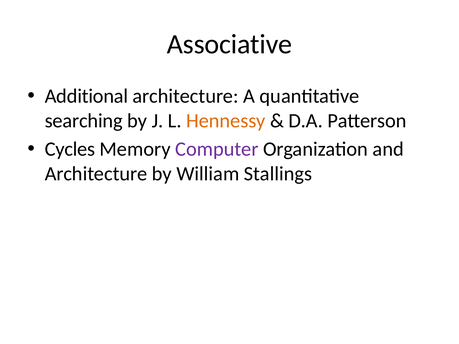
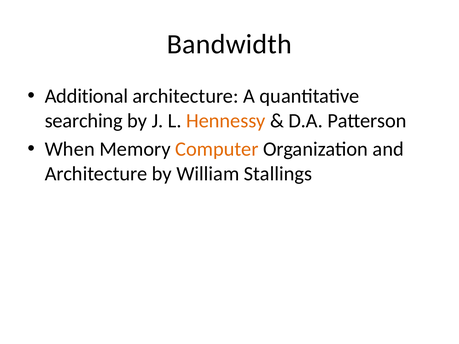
Associative: Associative -> Bandwidth (229, 44)
Cycles: Cycles -> When (70, 149)
Computer colour: purple -> orange (217, 149)
